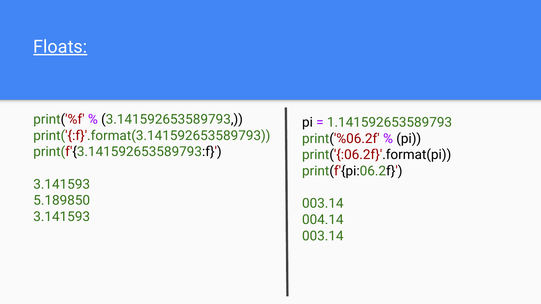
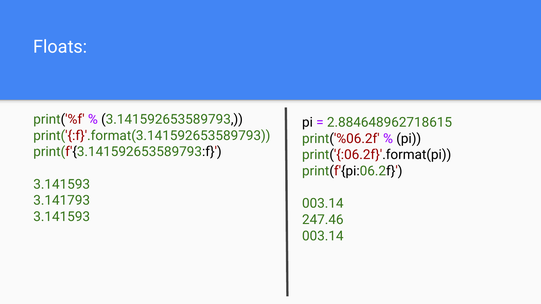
Floats underline: present -> none (60, 47)
1.141592653589793: 1.141592653589793 -> 2.884648962718615 (389, 123)
5.189850: 5.189850 -> 3.141793 (62, 201)
004.14: 004.14 -> 247.46 (323, 220)
